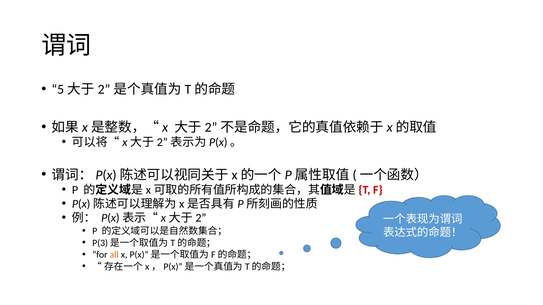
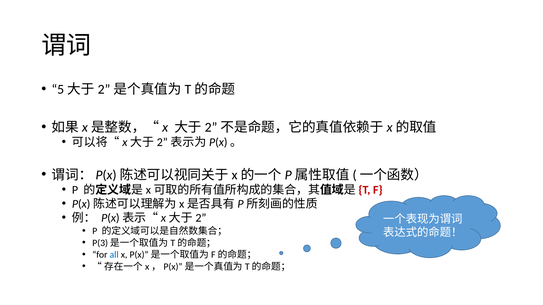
all colour: orange -> blue (114, 255)
